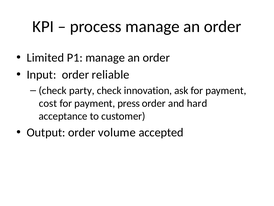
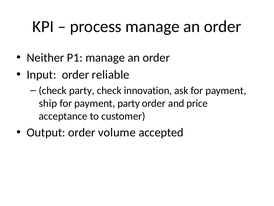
Limited: Limited -> Neither (45, 57)
cost: cost -> ship (48, 103)
payment press: press -> party (129, 103)
hard: hard -> price (197, 103)
